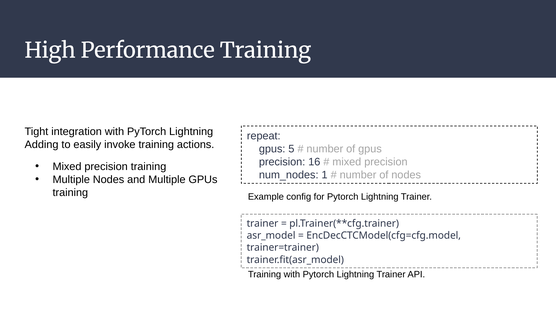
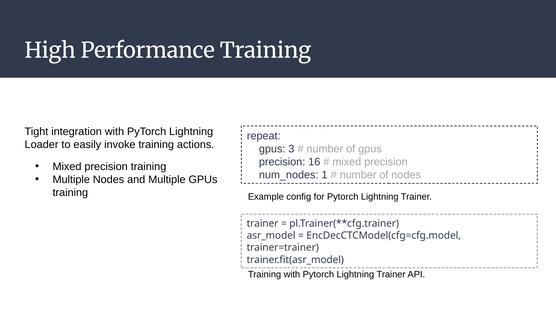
Adding: Adding -> Loader (42, 144)
5: 5 -> 3 (291, 149)
